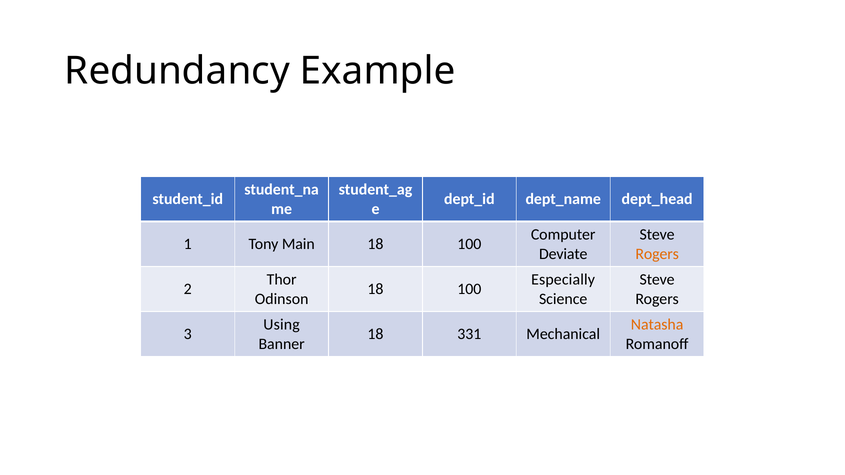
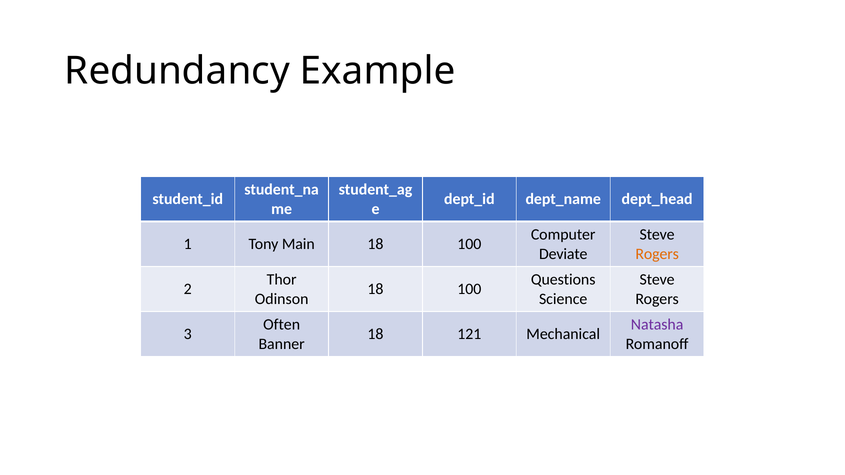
Especially: Especially -> Questions (563, 280)
Using: Using -> Often (282, 325)
Natasha colour: orange -> purple (657, 325)
331: 331 -> 121 (469, 334)
